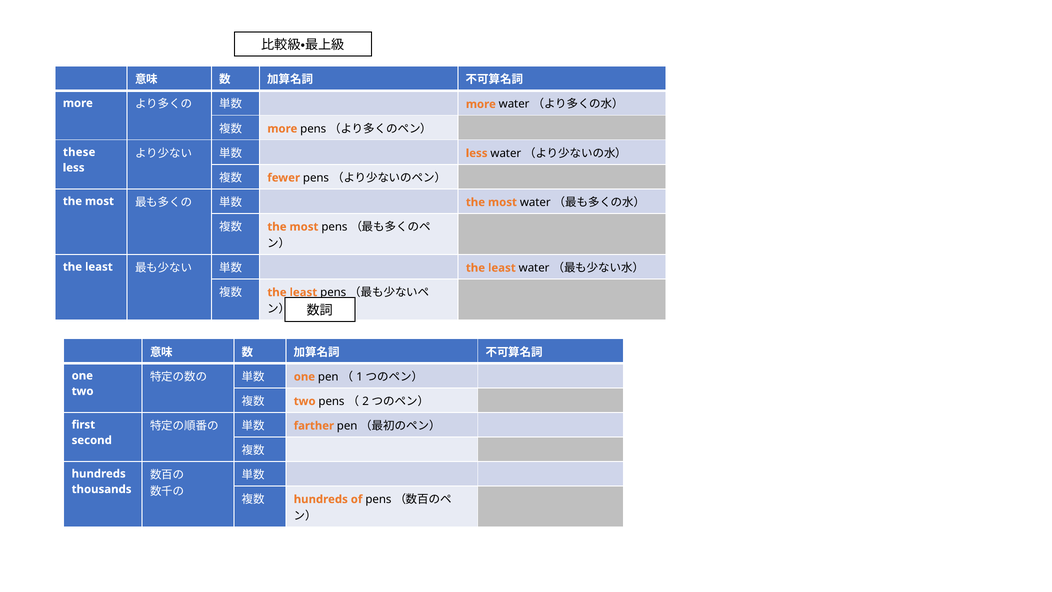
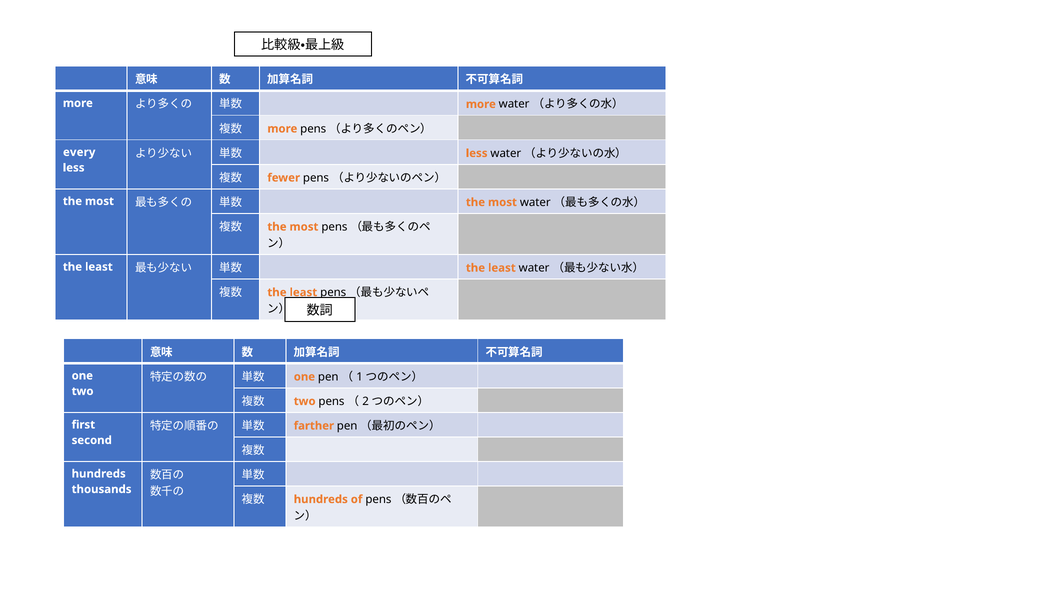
these: these -> every (79, 152)
